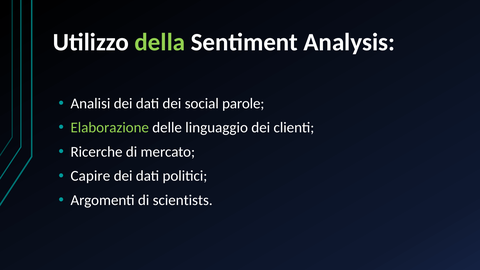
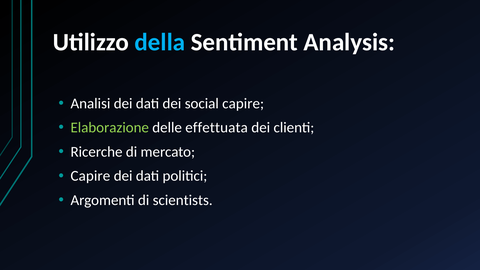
della colour: light green -> light blue (160, 42)
social parole: parole -> capire (243, 103)
linguaggio: linguaggio -> effettuata (217, 128)
